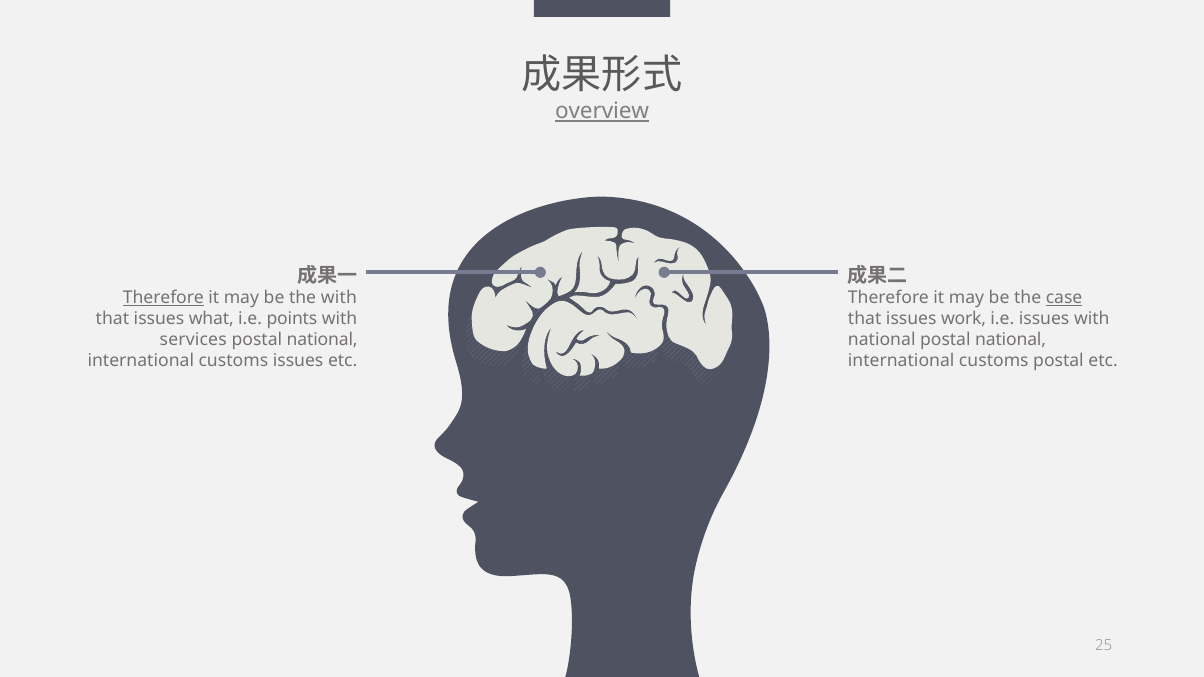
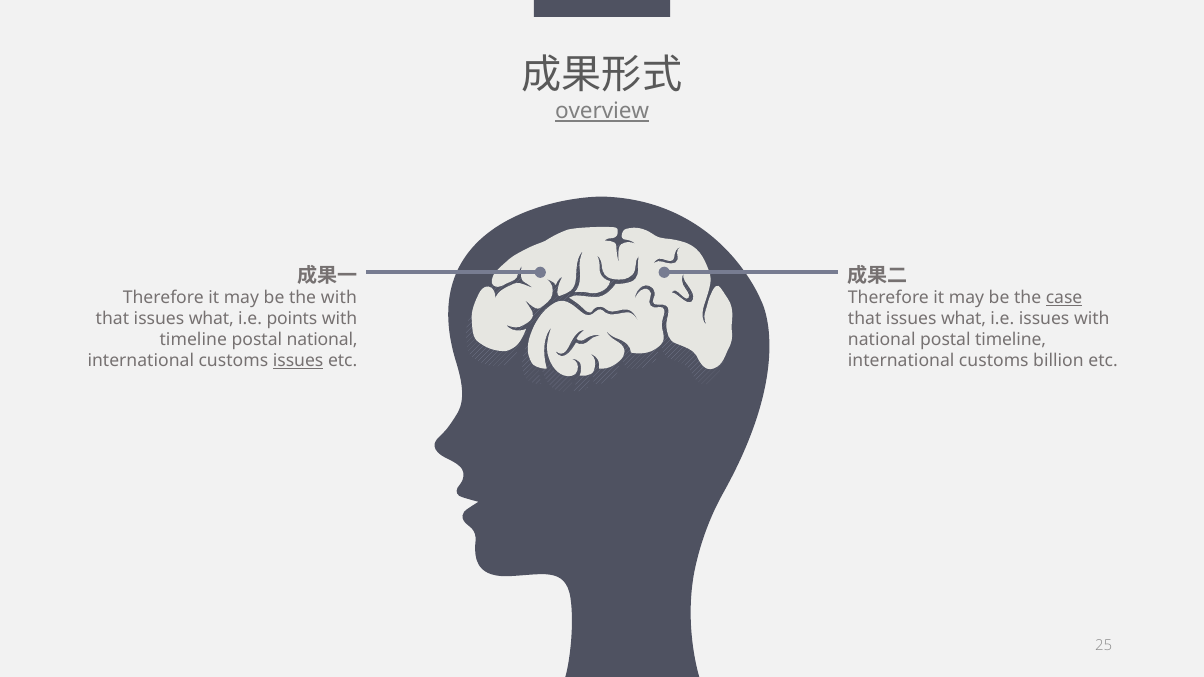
Therefore underline: present -> none (163, 298)
work: work -> what (964, 319)
services: services -> timeline (193, 340)
national postal national: national -> timeline (1011, 340)
issues underline: none -> present (298, 361)
customs postal: postal -> billion (1058, 361)
